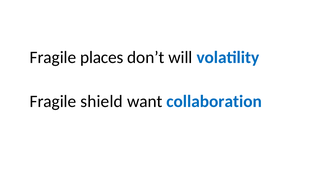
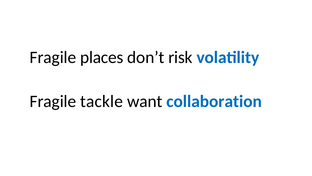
will: will -> risk (180, 57)
shield: shield -> tackle (102, 101)
